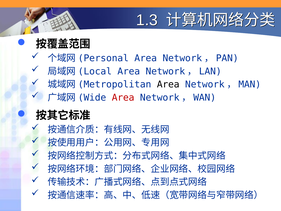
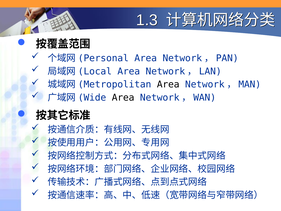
Area colour: red -> black (123, 97)
